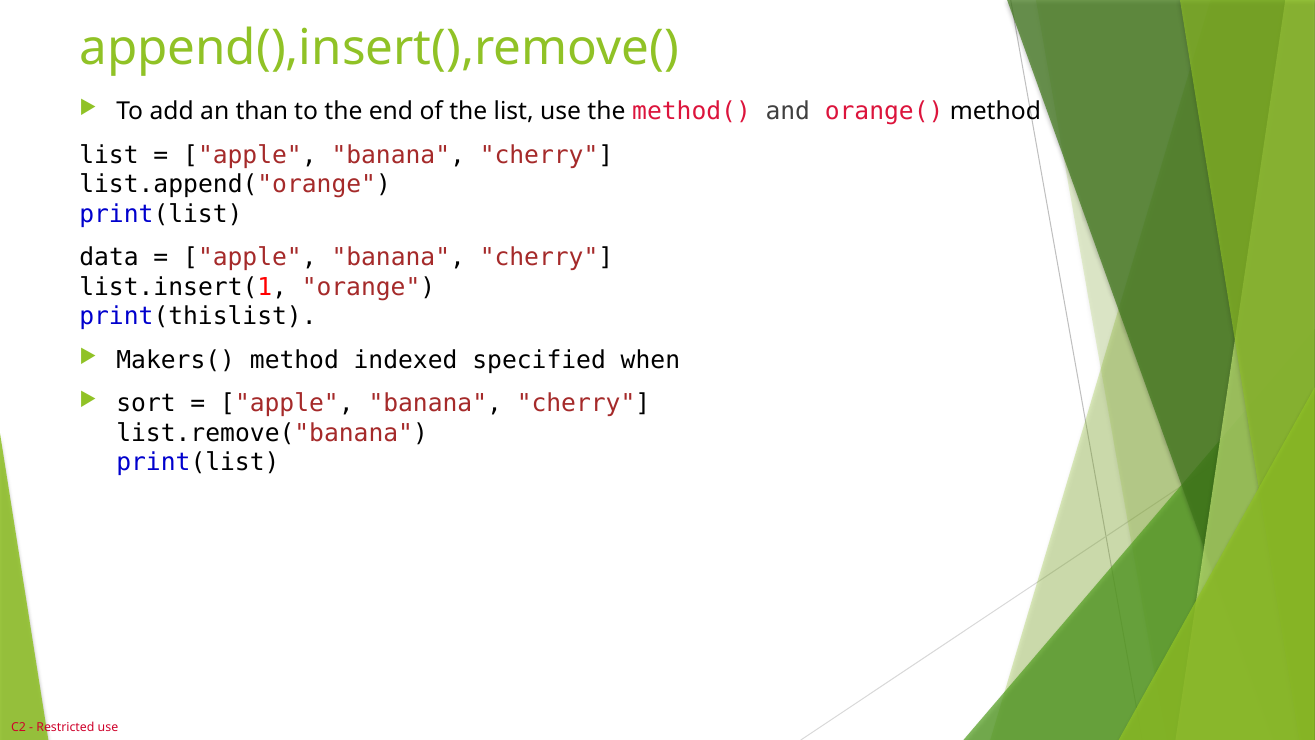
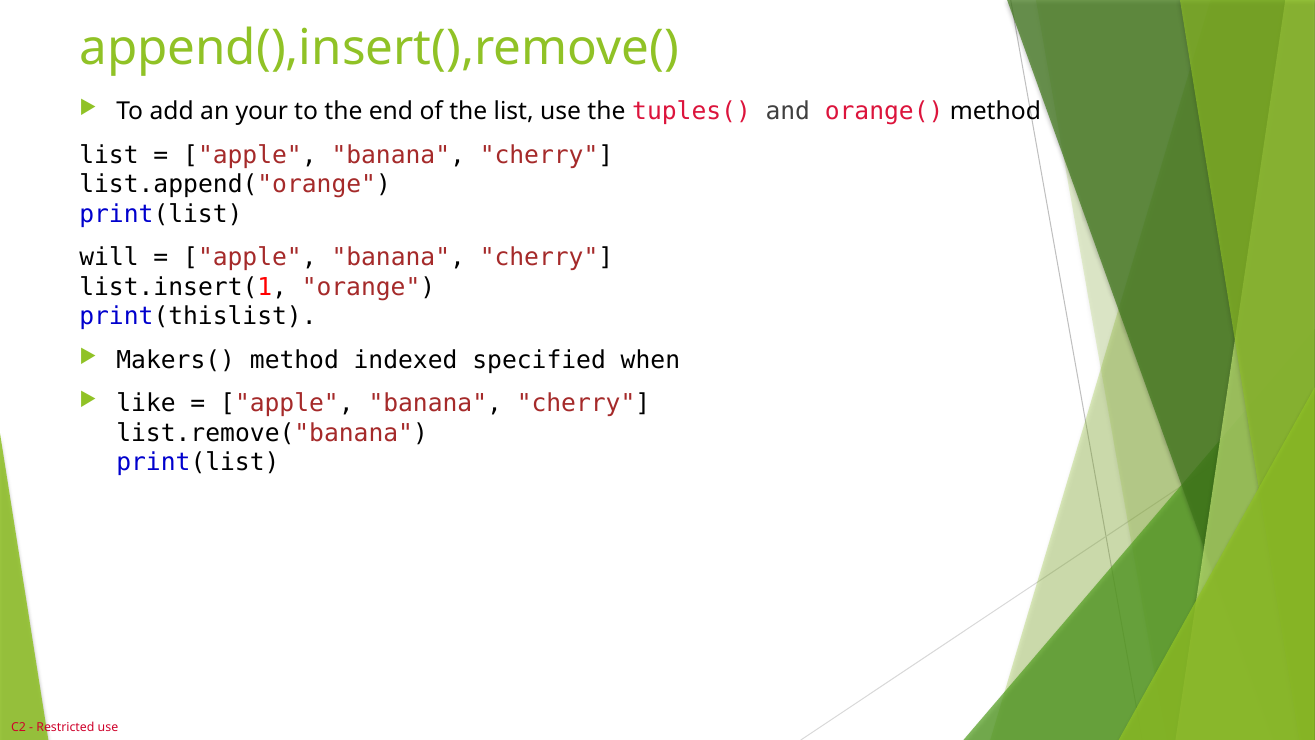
than: than -> your (262, 112)
method(: method( -> tuples( (692, 112)
data: data -> will (109, 258)
sort: sort -> like (146, 403)
